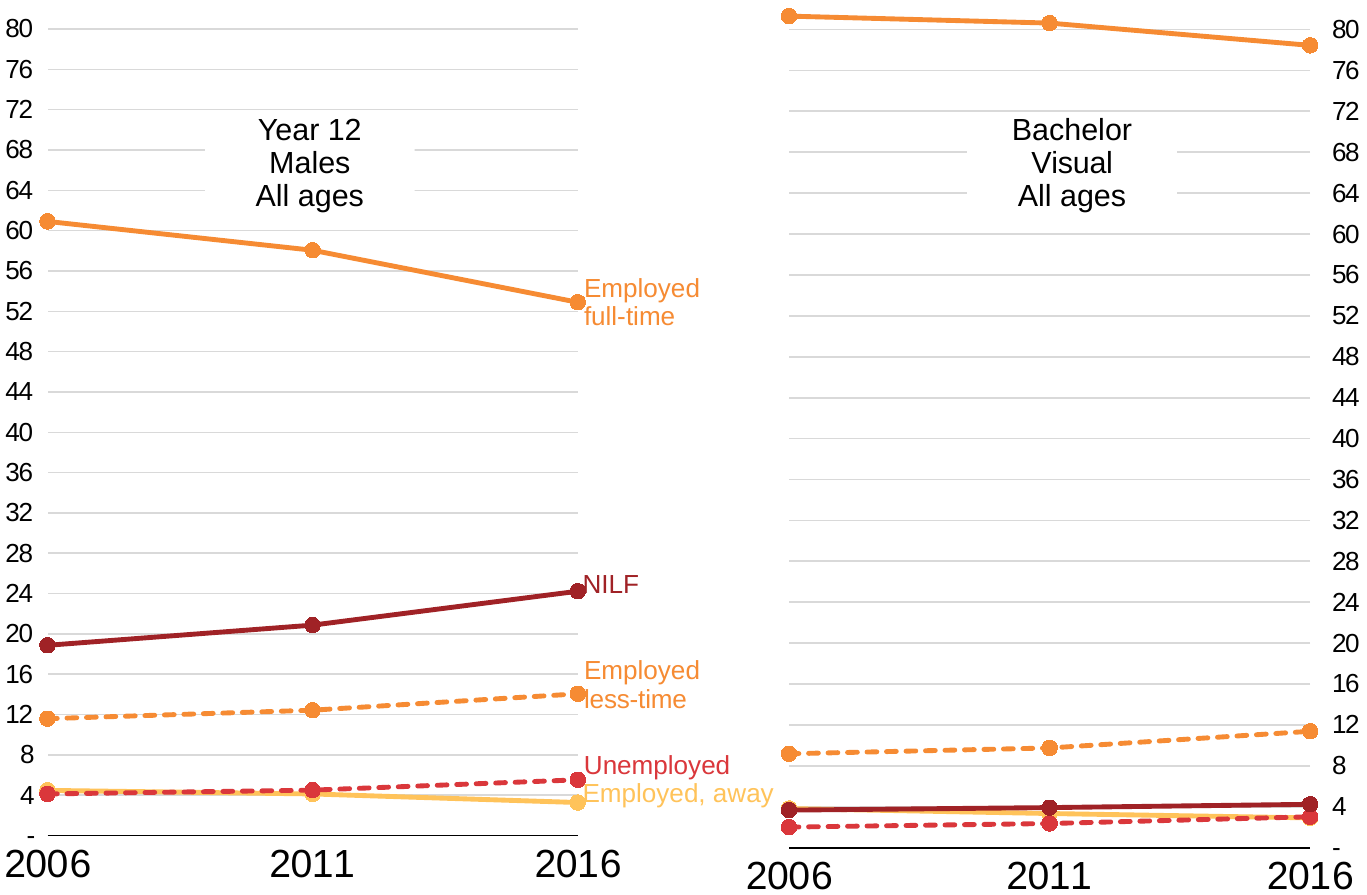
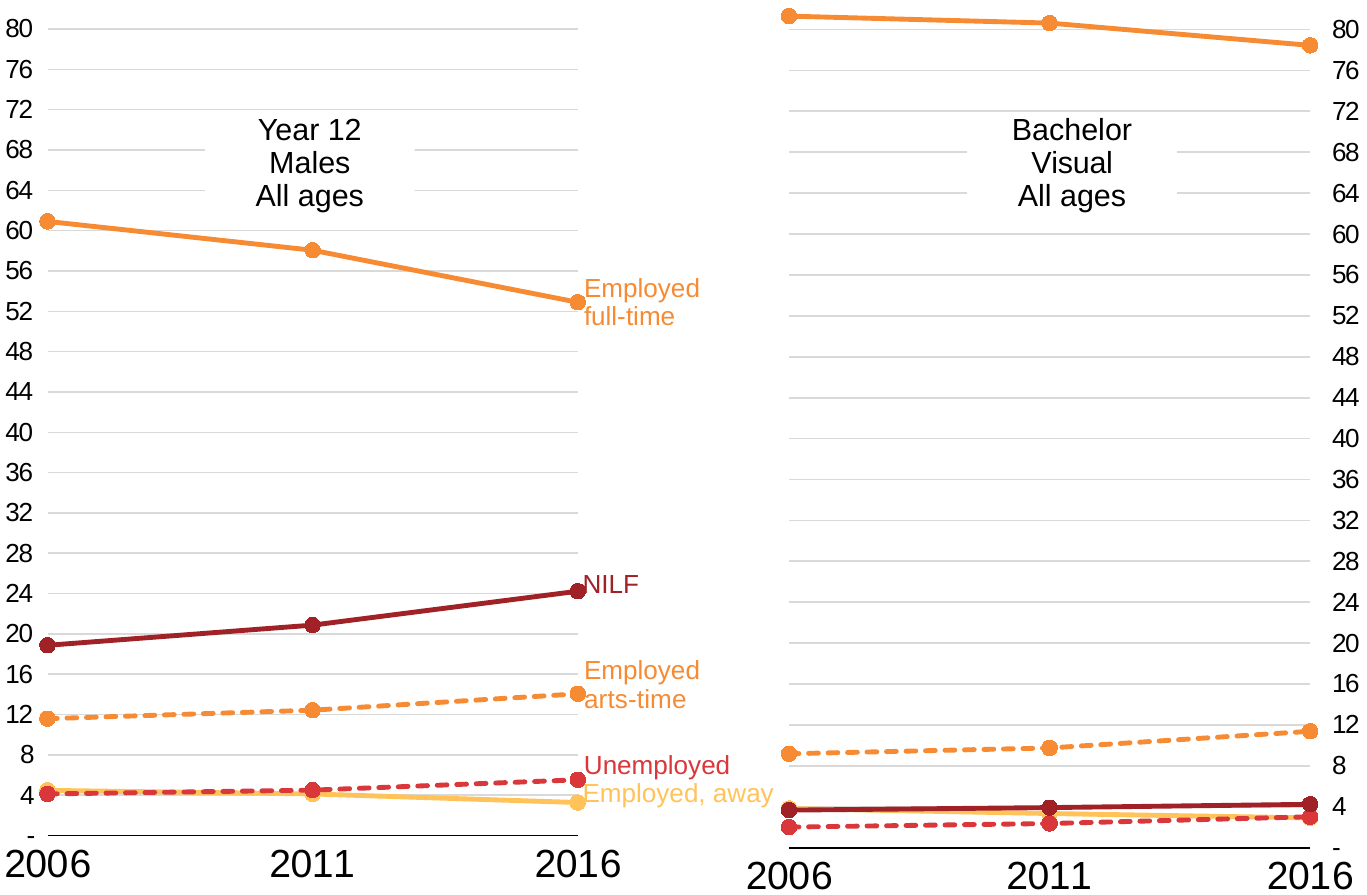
less-time: less-time -> arts-time (635, 699)
